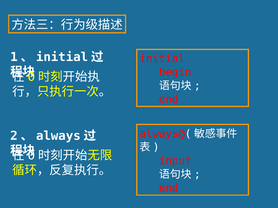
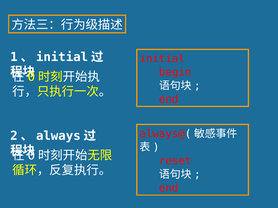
input: input -> reset (175, 161)
